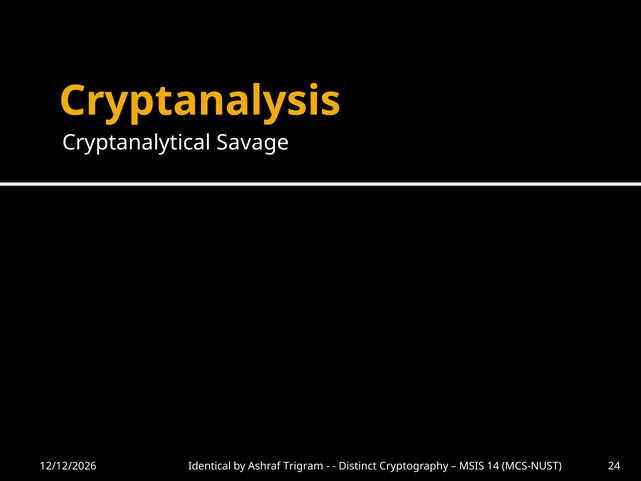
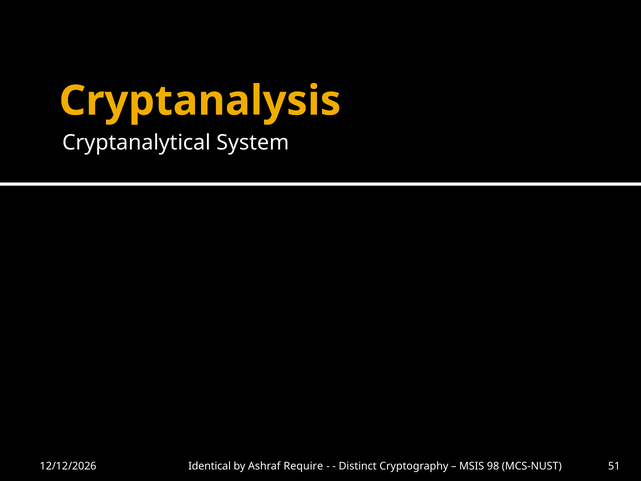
Savage: Savage -> System (253, 143)
Trigram: Trigram -> Require (303, 466)
14: 14 -> 98 (493, 466)
24: 24 -> 51 (614, 466)
